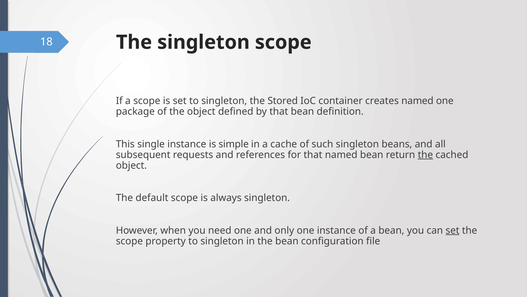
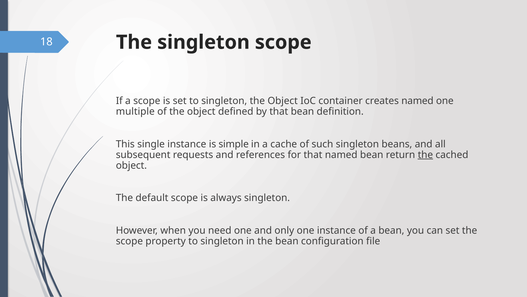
singleton the Stored: Stored -> Object (283, 101)
package: package -> multiple (135, 112)
set underline: present -> none (452, 230)
